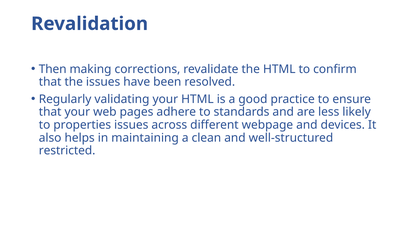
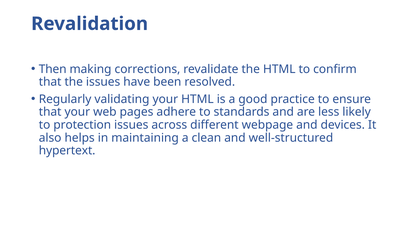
properties: properties -> protection (82, 125)
restricted: restricted -> hypertext (67, 151)
